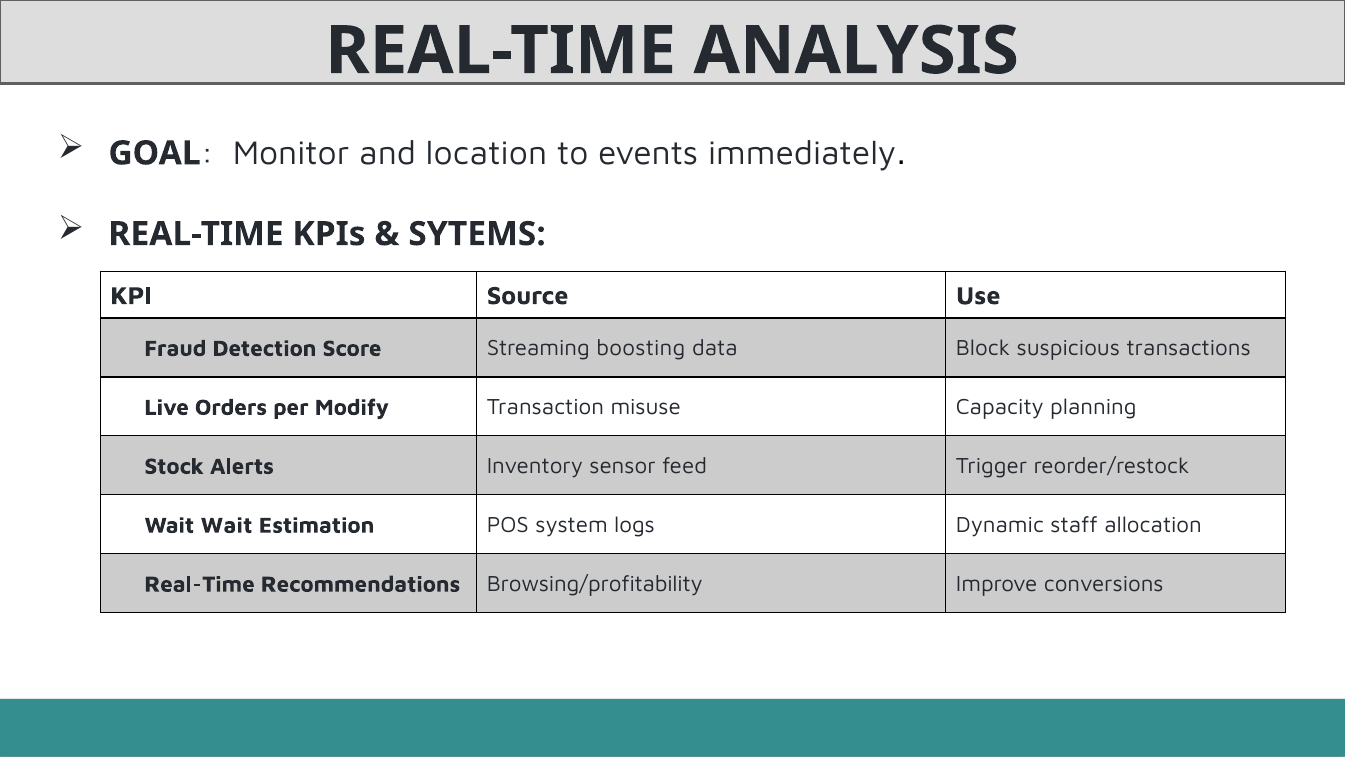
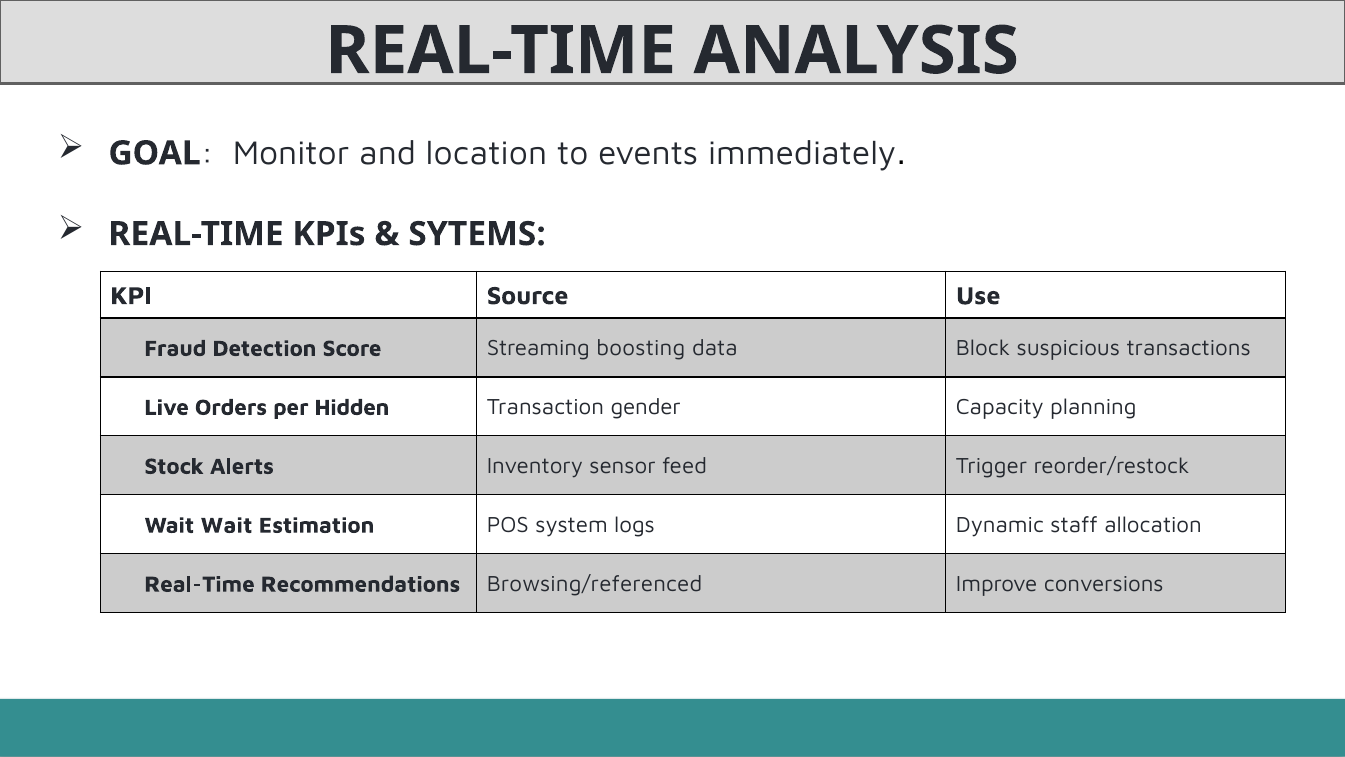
Modify: Modify -> Hidden (352, 407)
misuse: misuse -> gender (646, 407)
Browsing/profitability: Browsing/profitability -> Browsing/referenced (595, 584)
